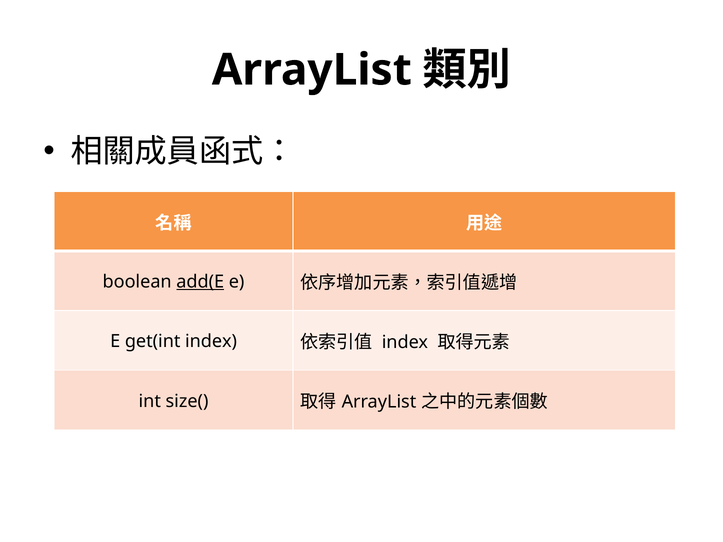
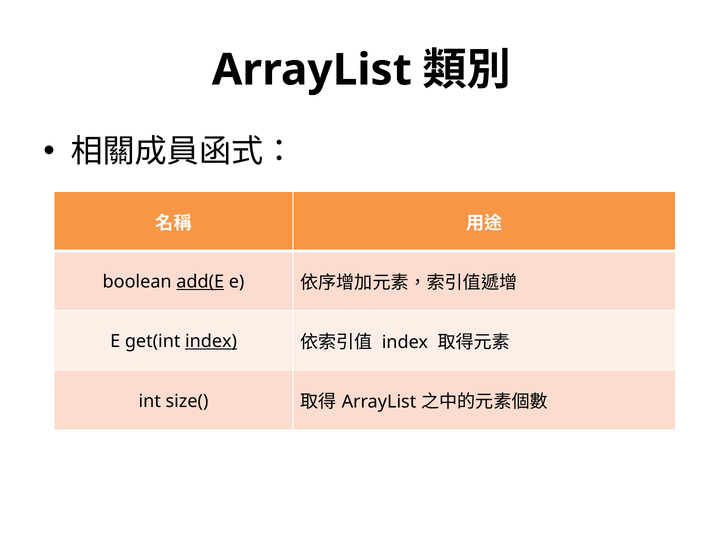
index underline: none -> present (211, 342)
